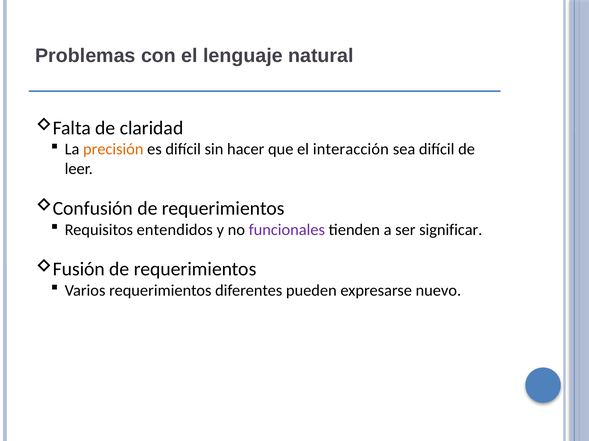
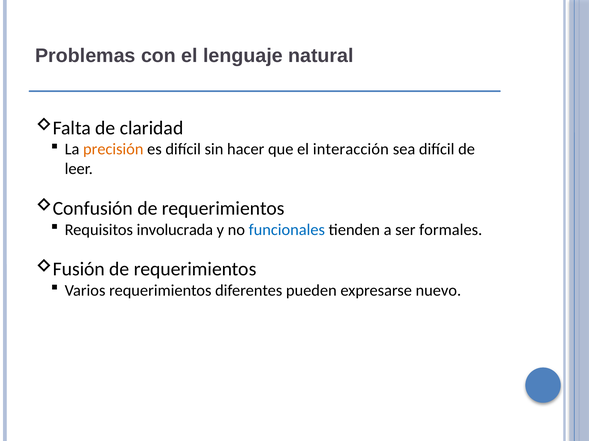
entendidos: entendidos -> involucrada (175, 230)
funcionales colour: purple -> blue (287, 230)
significar: significar -> formales (451, 230)
